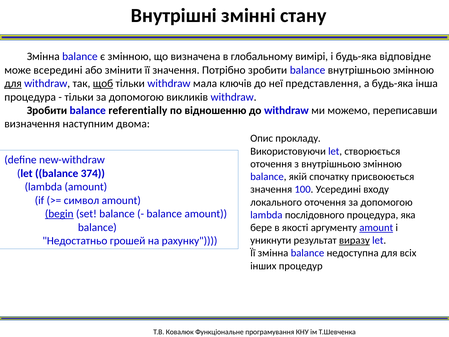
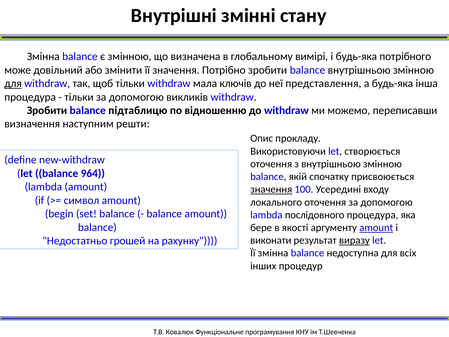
відповідне: відповідне -> потрібного (405, 56)
всередині: всередині -> довільний (58, 70)
щоб underline: present -> none (103, 83)
referentially: referentially -> підтаблицю (138, 110)
двома: двома -> решти (133, 124)
374: 374 -> 964 (93, 173)
значення underline: none -> present (271, 189)
begin underline: present -> none (59, 214)
уникнути: уникнути -> виконати (271, 240)
